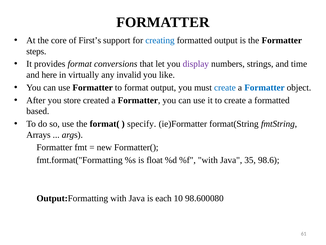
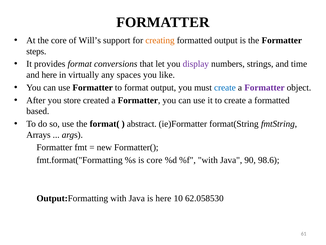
First’s: First’s -> Will’s (90, 40)
creating colour: blue -> orange (160, 40)
invalid: invalid -> spaces (129, 75)
Formatter colour: blue -> purple (265, 87)
specify: specify -> abstract (142, 124)
is float: float -> core (154, 160)
35: 35 -> 90 (250, 160)
is each: each -> here (163, 198)
98.600080: 98.600080 -> 62.058530 (204, 198)
